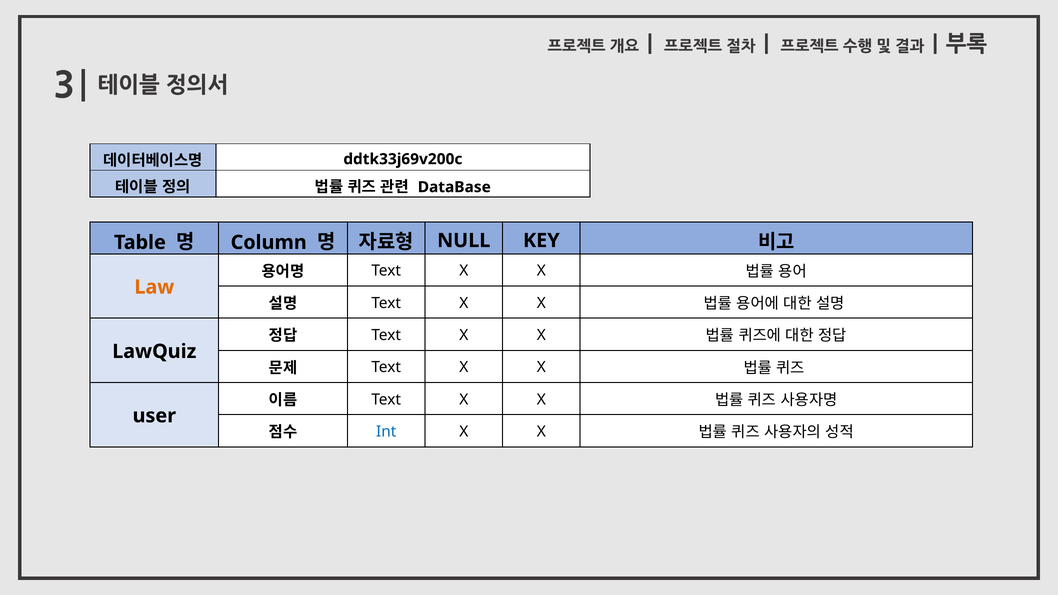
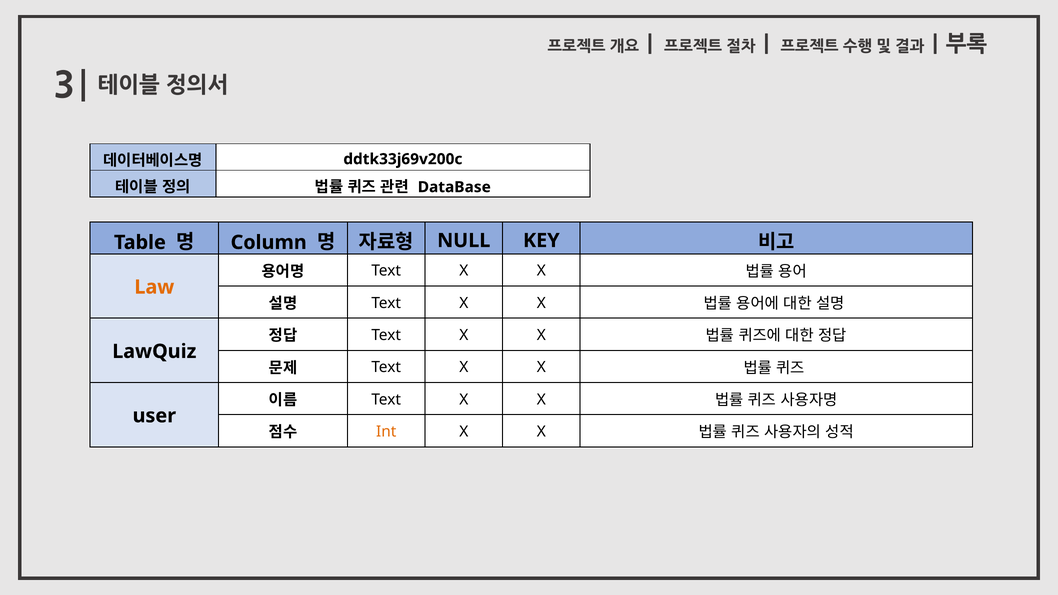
Int colour: blue -> orange (386, 432)
